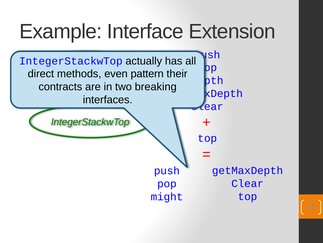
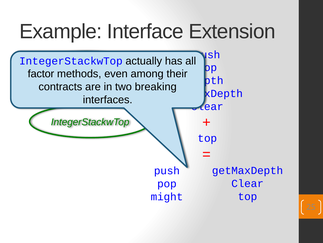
direct: direct -> factor (41, 74)
pattern: pattern -> among (147, 74)
